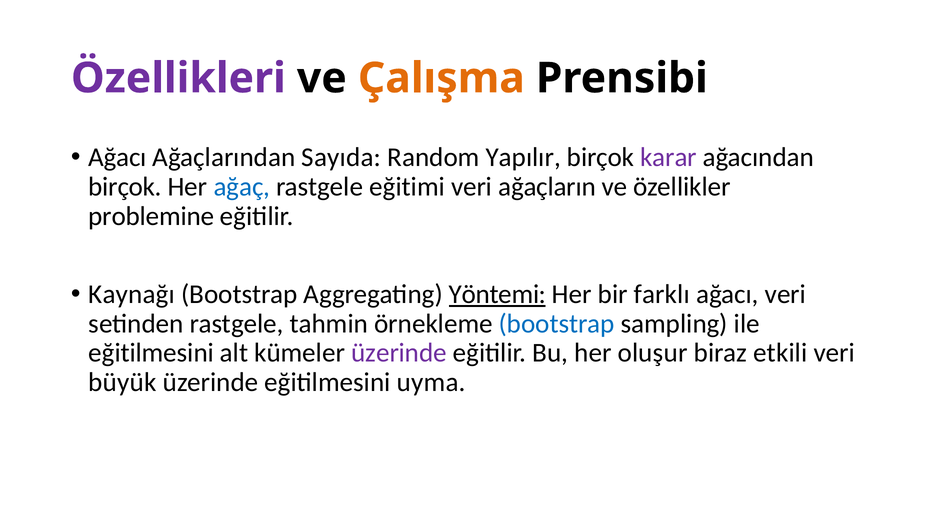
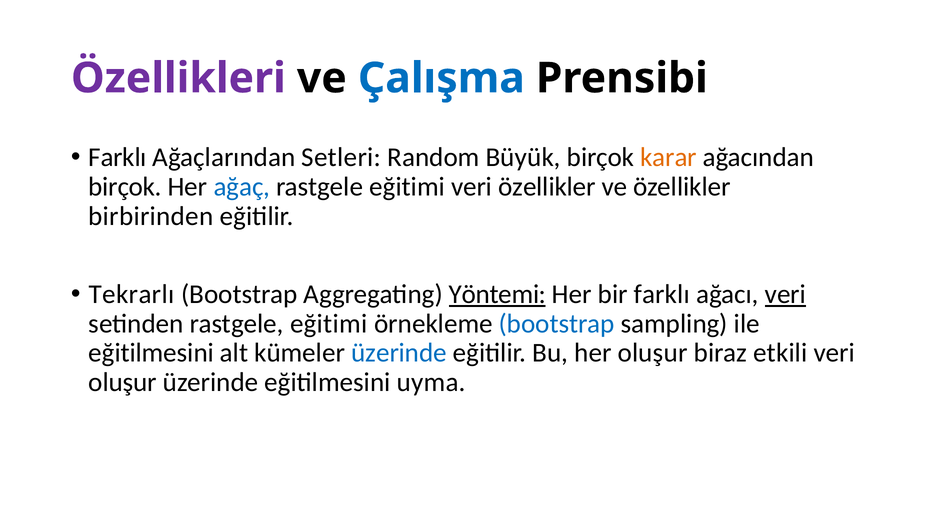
Çalışma colour: orange -> blue (441, 78)
Ağacı: Ağacı -> Farklı (118, 157)
Sayıda: Sayıda -> Setleri (341, 157)
Yapılır: Yapılır -> Büyük (523, 157)
karar colour: purple -> orange (669, 157)
veri ağaçların: ağaçların -> özellikler (547, 187)
problemine: problemine -> birbirinden (151, 216)
Kaynağı: Kaynağı -> Tekrarlı (132, 294)
veri underline: none -> present (785, 294)
setinden rastgele tahmin: tahmin -> eğitimi (329, 323)
üzerinde colour: purple -> blue (399, 353)
büyük: büyük -> oluşur (123, 382)
